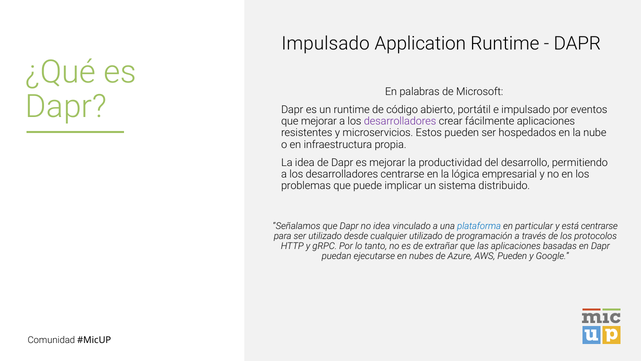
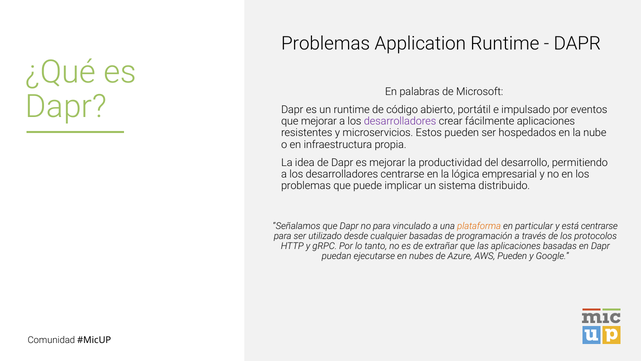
Impulsado: Impulsado -> Problemas (326, 44)
no idea: idea -> para (382, 226)
plataforma colour: blue -> orange (479, 226)
cualquier utilizado: utilizado -> basadas (426, 236)
